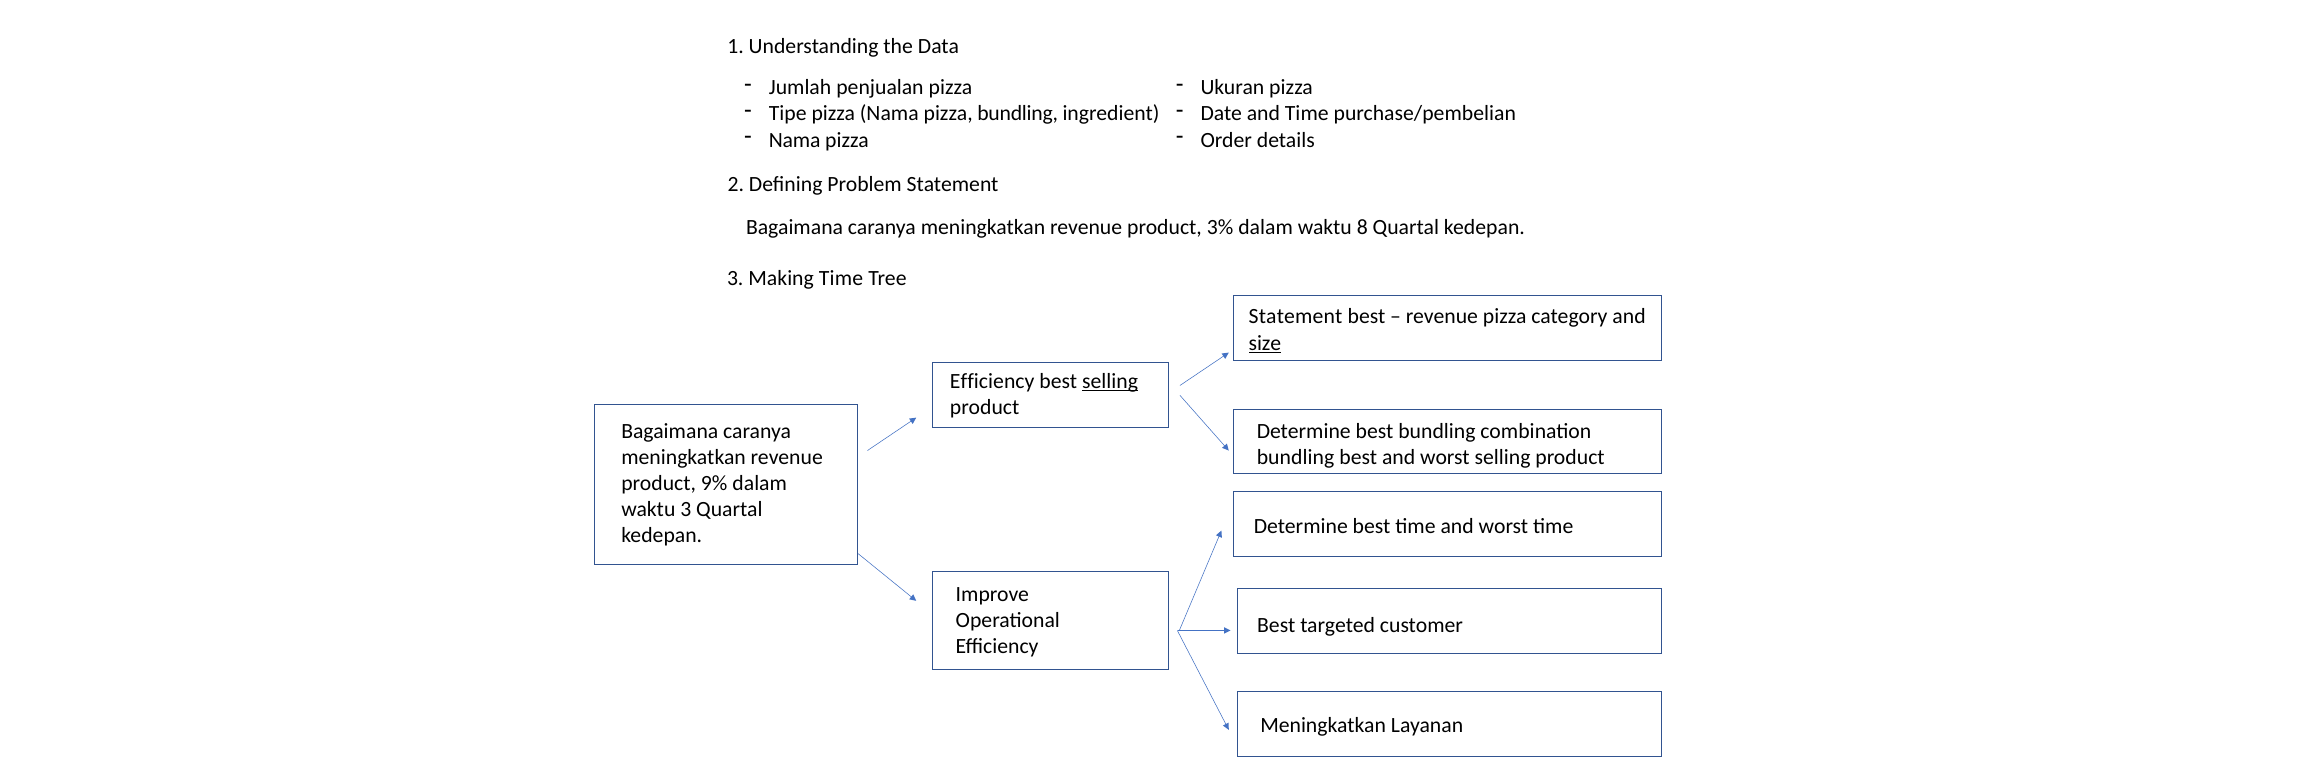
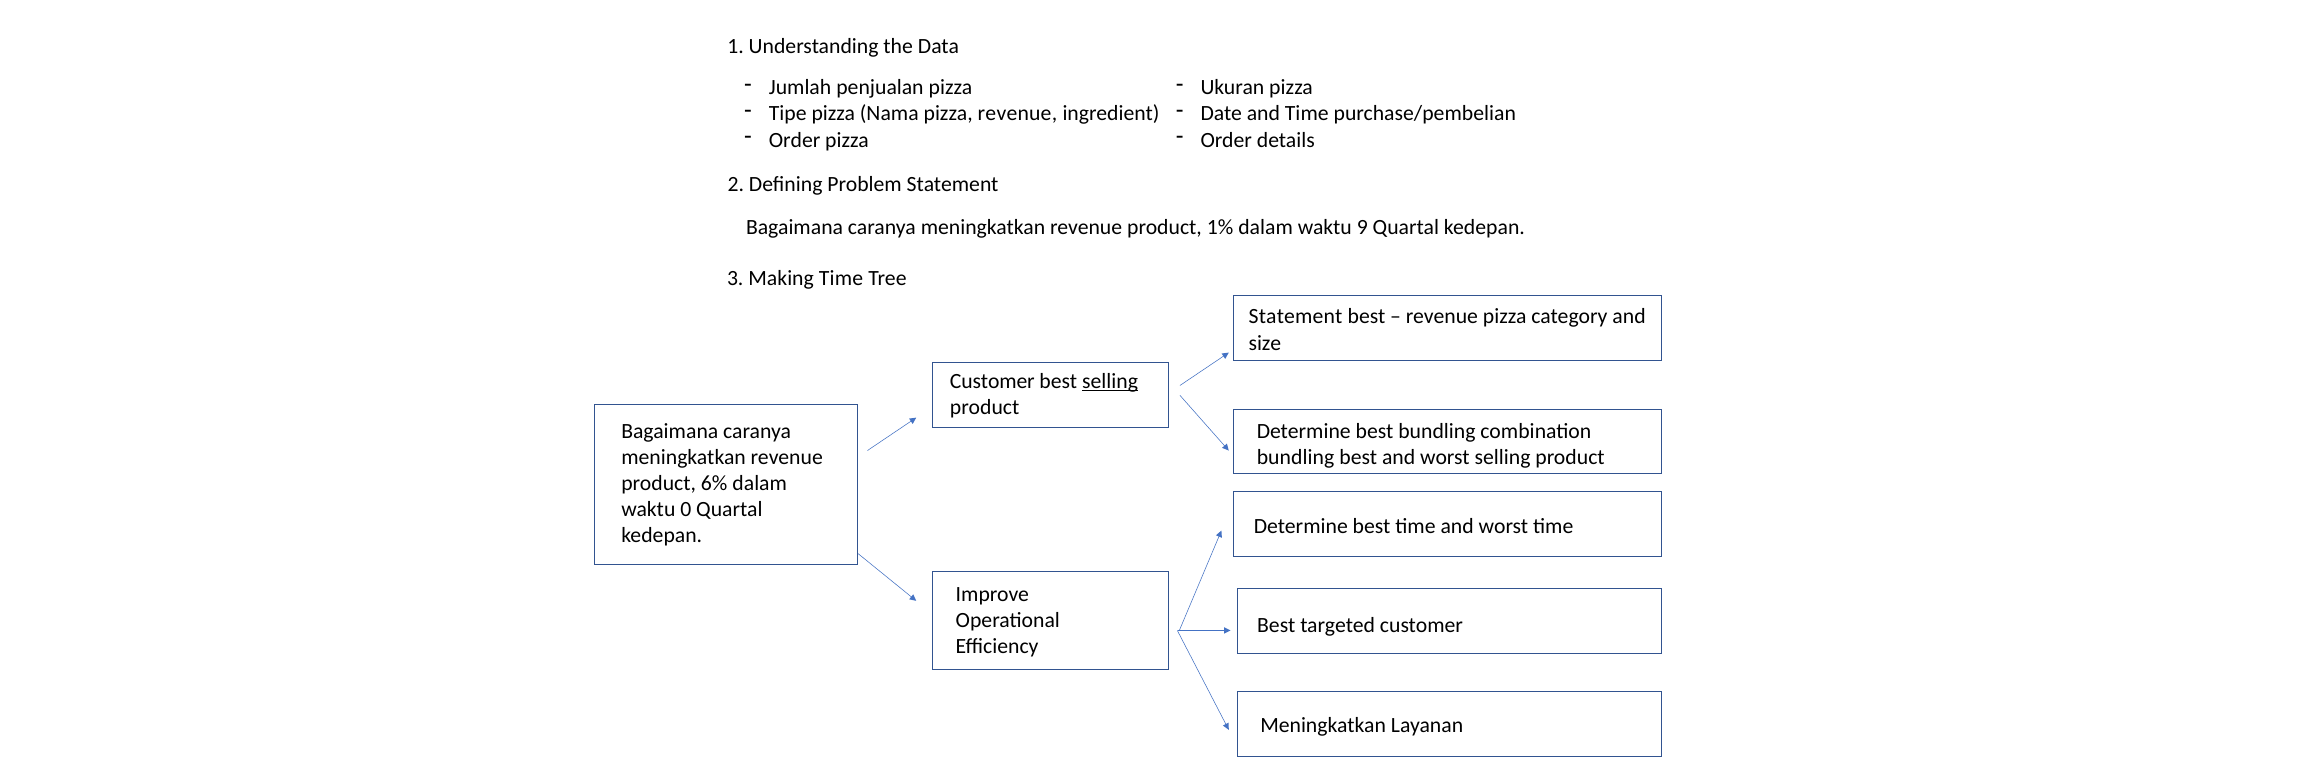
pizza bundling: bundling -> revenue (1017, 114)
Nama: Nama -> Order (795, 140)
3%: 3% -> 1% (1220, 227)
8: 8 -> 9 (1362, 227)
size underline: present -> none (1265, 343)
Efficiency: Efficiency -> Customer (992, 381)
9%: 9% -> 6% (714, 483)
waktu 3: 3 -> 0 (686, 509)
